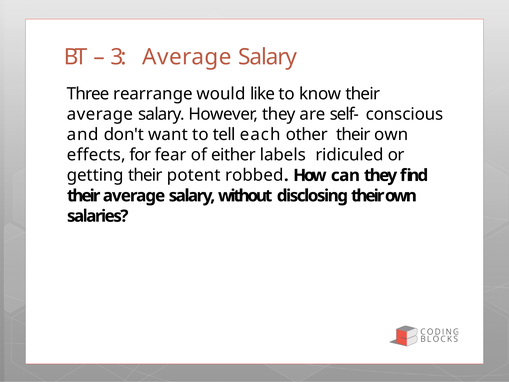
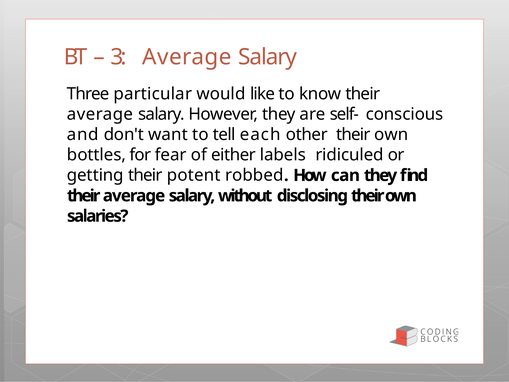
rearrange: rearrange -> particular (153, 94)
effects: effects -> bottles (96, 155)
